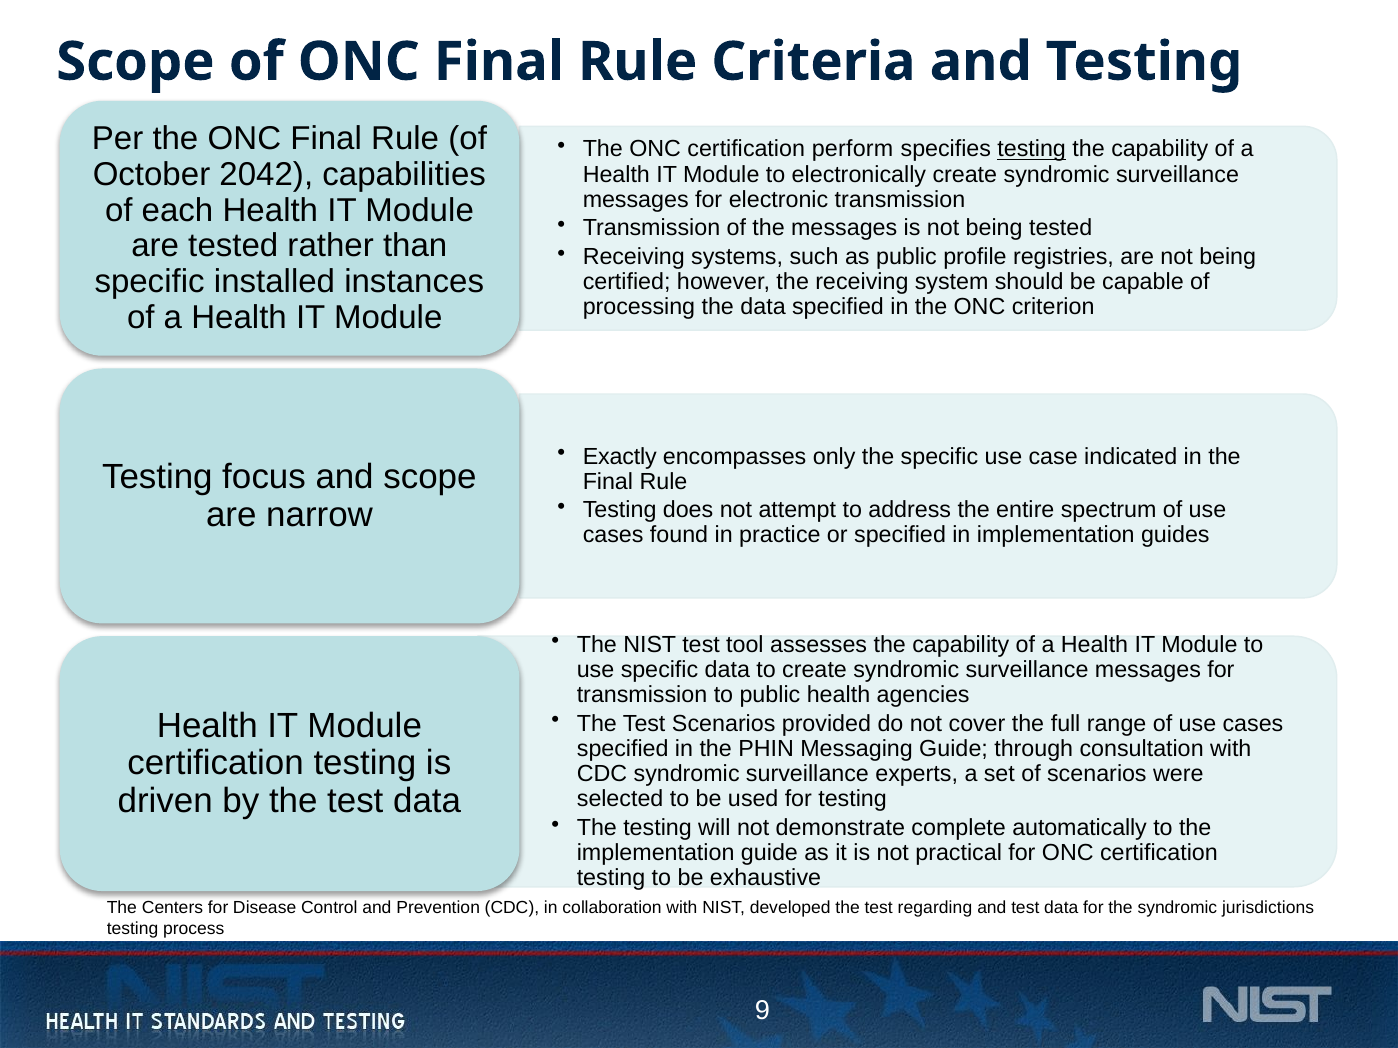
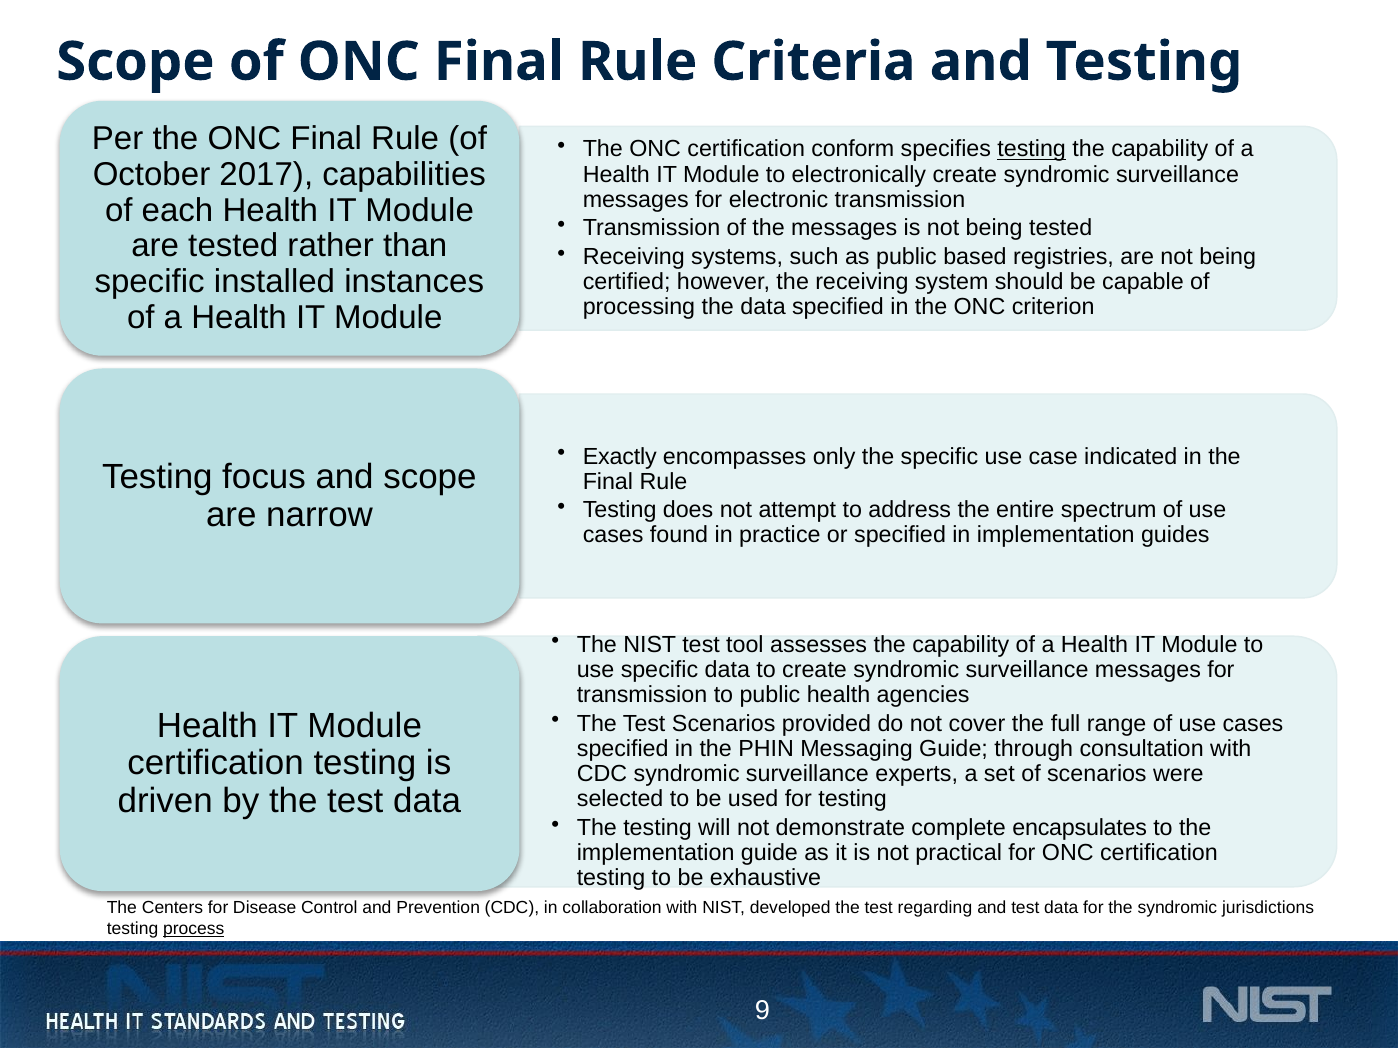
perform: perform -> conform (853, 149)
2042: 2042 -> 2017 (266, 175)
profile: profile -> based (975, 257)
automatically: automatically -> encapsulates (1080, 828)
process underline: none -> present (194, 929)
